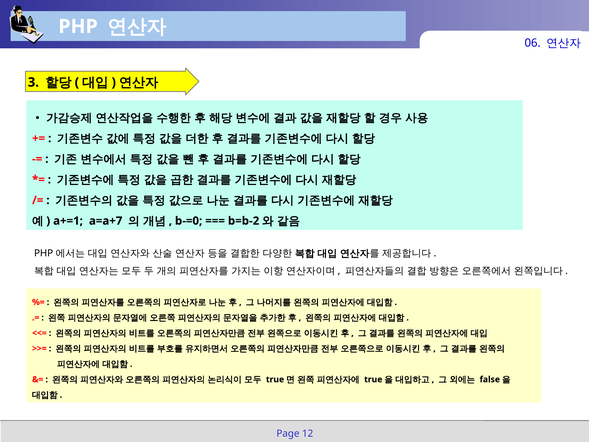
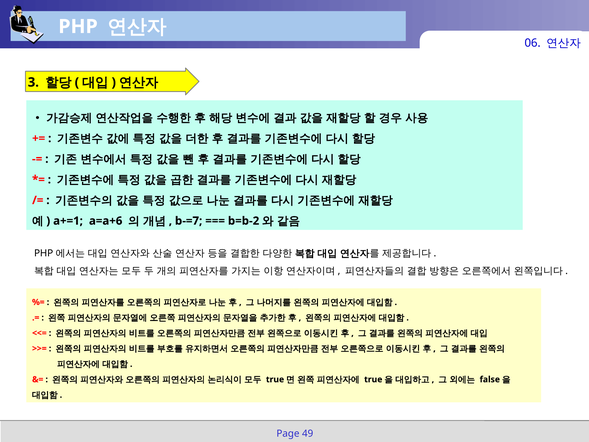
a=a+7: a=a+7 -> a=a+6 (106, 221)
b-=0: b-=0 -> b-=7 (189, 221)
12: 12 -> 49 (308, 434)
